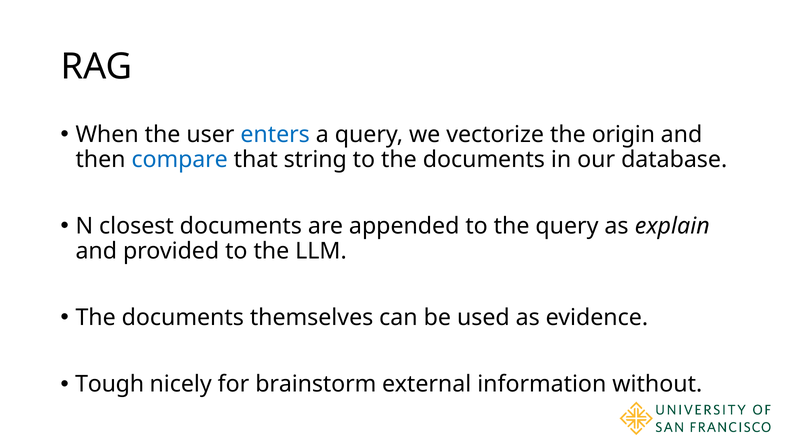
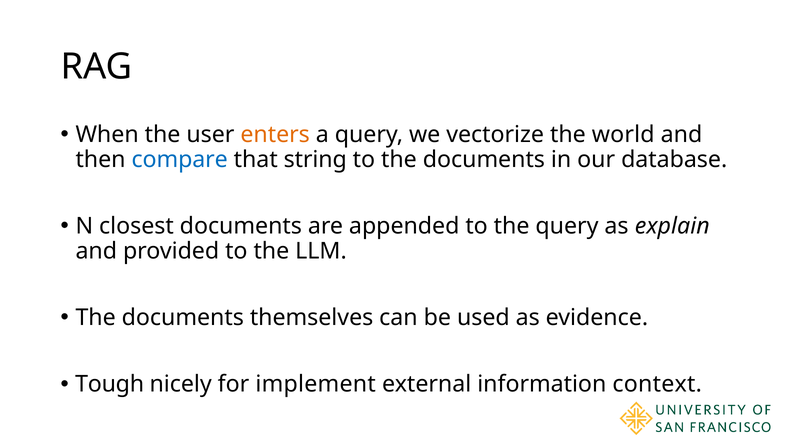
enters colour: blue -> orange (275, 134)
origin: origin -> world (623, 134)
brainstorm: brainstorm -> implement (316, 385)
without: without -> context (657, 385)
